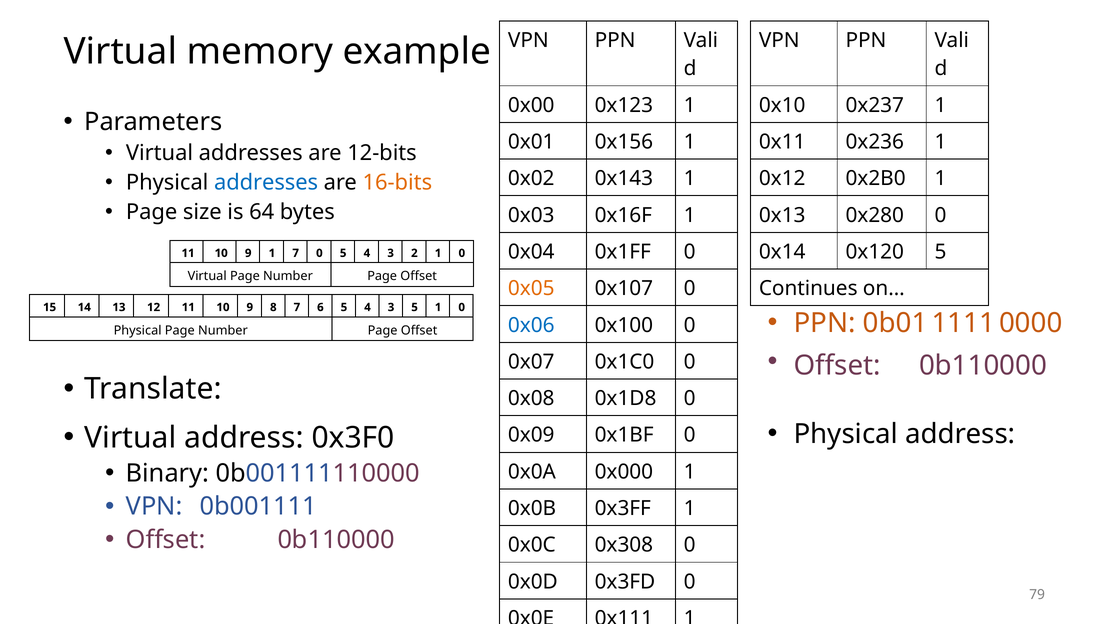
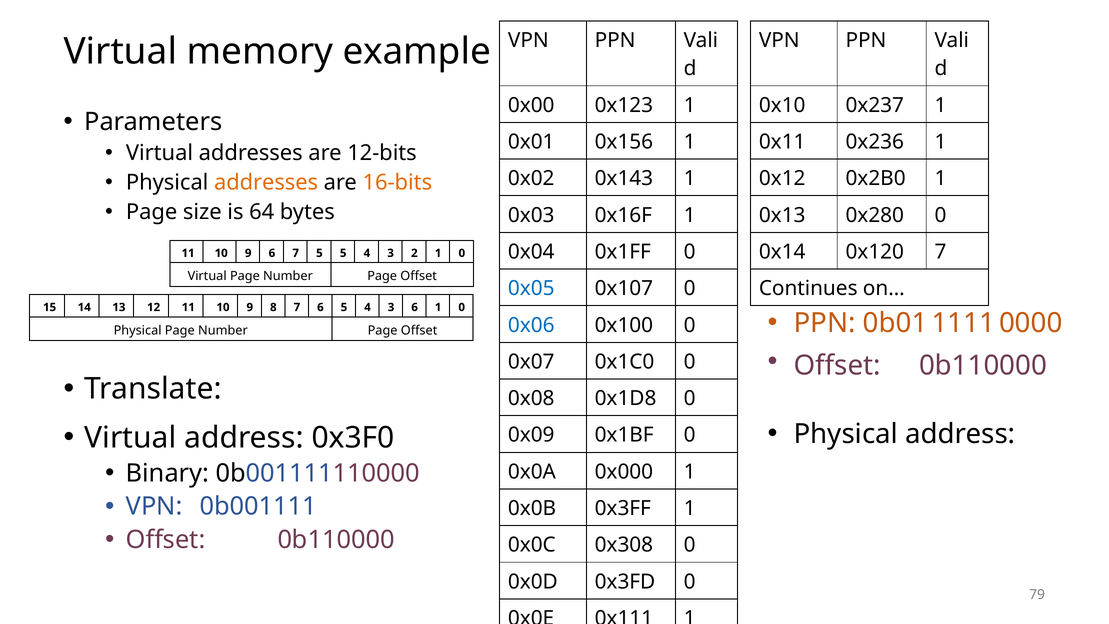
addresses colour: blue -> orange (266, 183)
0x120 5: 5 -> 7 (941, 252)
9 1: 1 -> 6 (272, 253)
7 0: 0 -> 5 (319, 253)
0x05 colour: orange -> blue (531, 288)
3 5: 5 -> 6 (415, 307)
